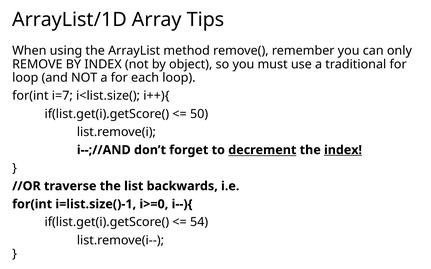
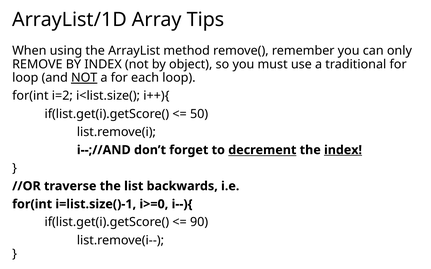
NOT underline: none -> present (84, 78)
i=7: i=7 -> i=2 (62, 96)
54: 54 -> 90 (199, 222)
